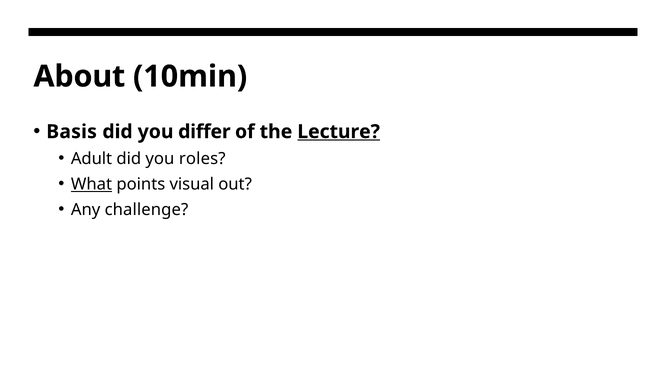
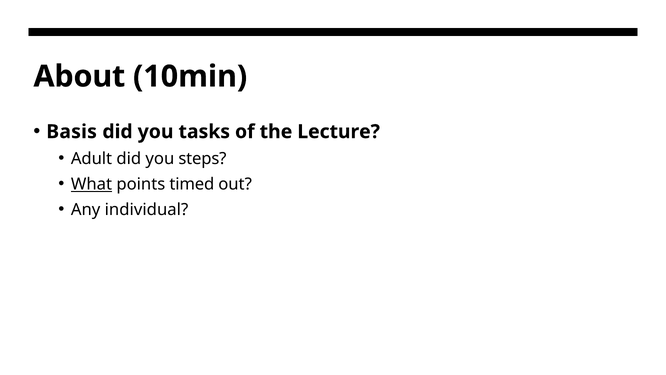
differ: differ -> tasks (204, 132)
Lecture underline: present -> none (339, 132)
roles: roles -> steps (202, 158)
visual: visual -> timed (192, 184)
challenge: challenge -> individual (146, 209)
